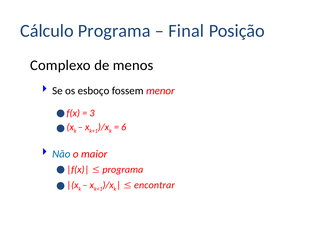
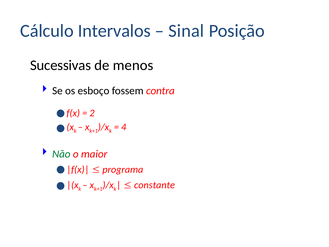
Cálculo Programa: Programa -> Intervalos (114, 31)
Final: Final -> Sinal (186, 31)
Complexo: Complexo -> Sucessivas (61, 65)
menor: menor -> contra (160, 91)
3: 3 -> 2 (92, 113)
6: 6 -> 4 (124, 127)
Não colour: blue -> green (61, 154)
encontrar: encontrar -> constante (154, 185)
